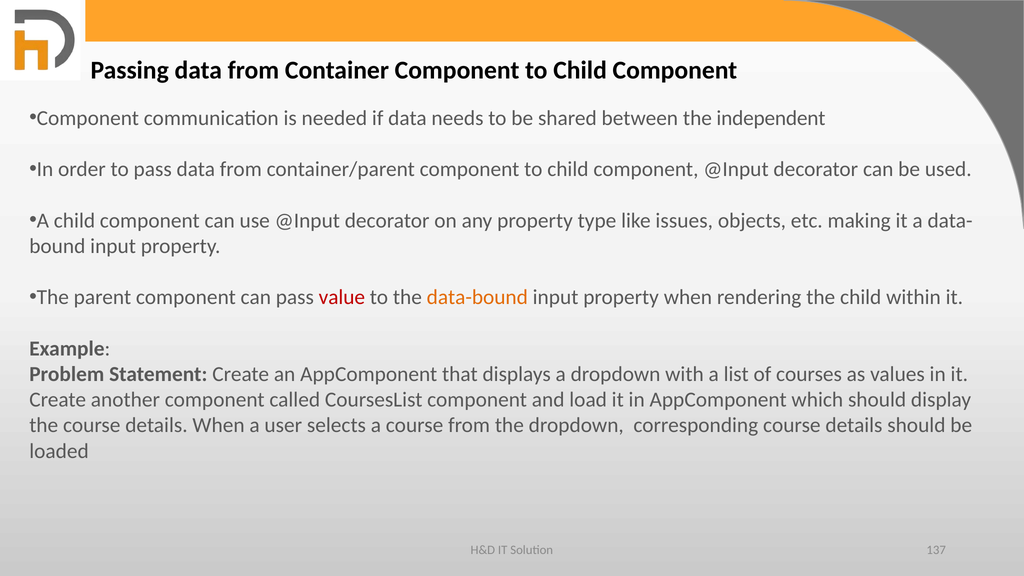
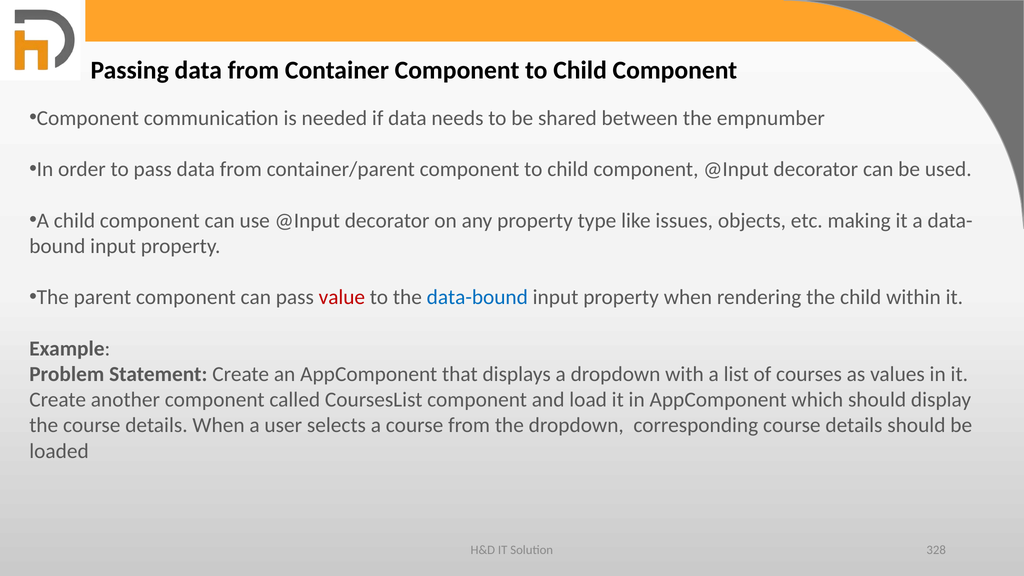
independent: independent -> empnumber (771, 118)
data-bound colour: orange -> blue (477, 297)
137: 137 -> 328 (936, 550)
